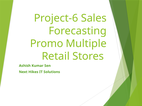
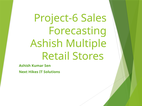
Promo: Promo -> Ashish (47, 44)
